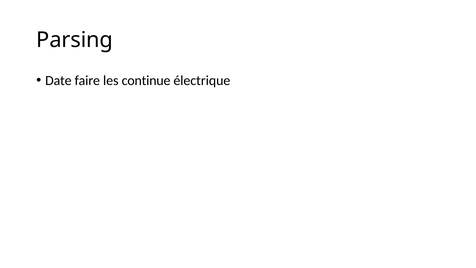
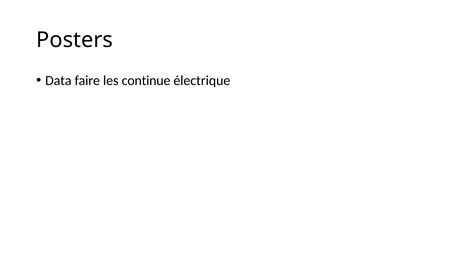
Parsing: Parsing -> Posters (75, 40)
Date: Date -> Data (58, 80)
